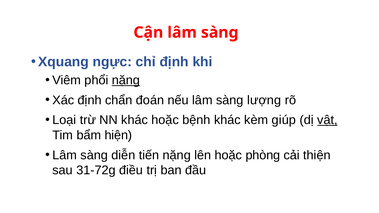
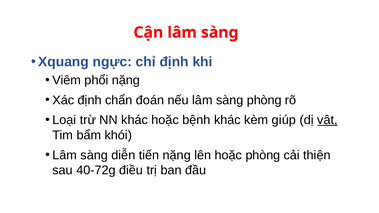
nặng underline: present -> none (126, 80)
sàng lượng: lượng -> phòng (264, 100)
hiện: hiện -> khói (118, 135)
31-72g: 31-72g -> 40-72g (96, 170)
